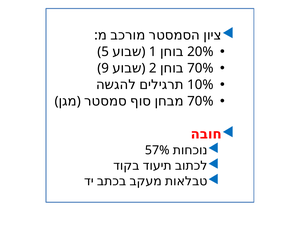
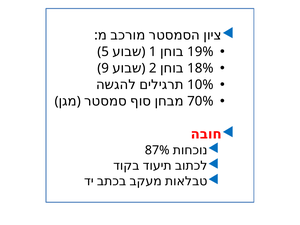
20%: 20% -> 19% (200, 52)
70%: 70% -> 18% (200, 68)
57%: 57% -> 87% (157, 150)
